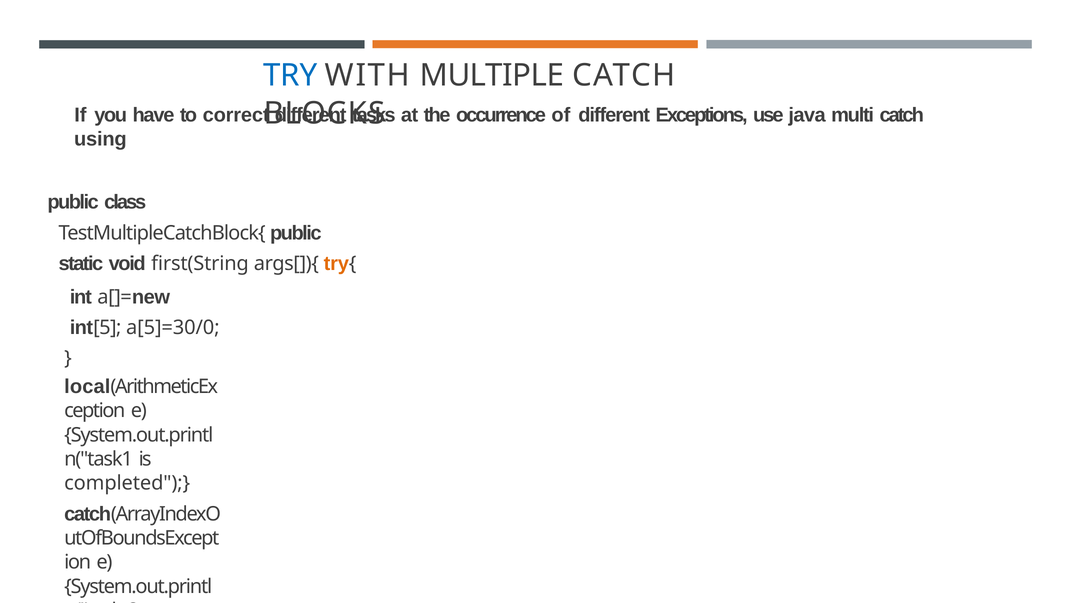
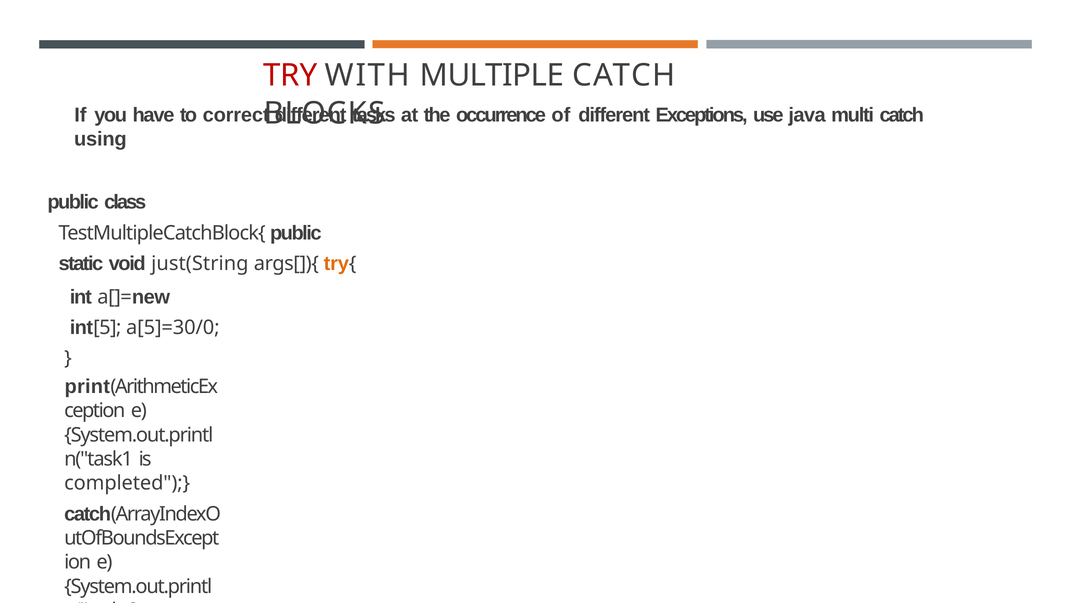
TRY colour: blue -> red (290, 76)
first(String: first(String -> just(String (200, 264)
local: local -> print (87, 386)
